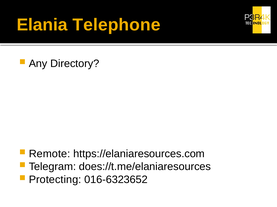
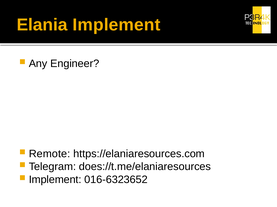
Elania Telephone: Telephone -> Implement (116, 25)
Directory: Directory -> Engineer (75, 64)
Protecting: Protecting -> Implement (55, 180)
